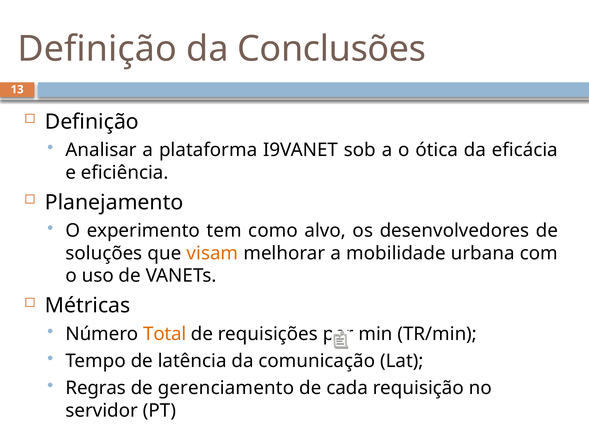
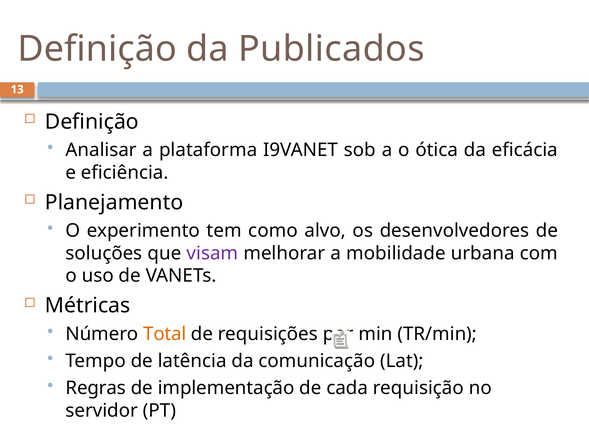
Conclusões: Conclusões -> Publicados (331, 49)
visam colour: orange -> purple (212, 254)
gerenciamento: gerenciamento -> implementação (226, 389)
